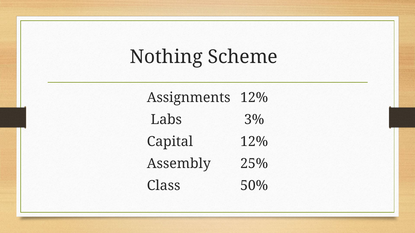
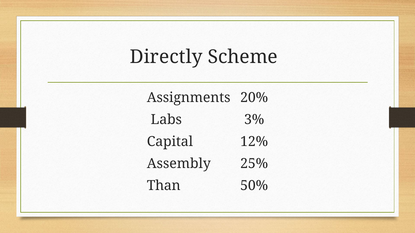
Nothing: Nothing -> Directly (166, 57)
Assignments 12%: 12% -> 20% (254, 98)
Class: Class -> Than (164, 186)
